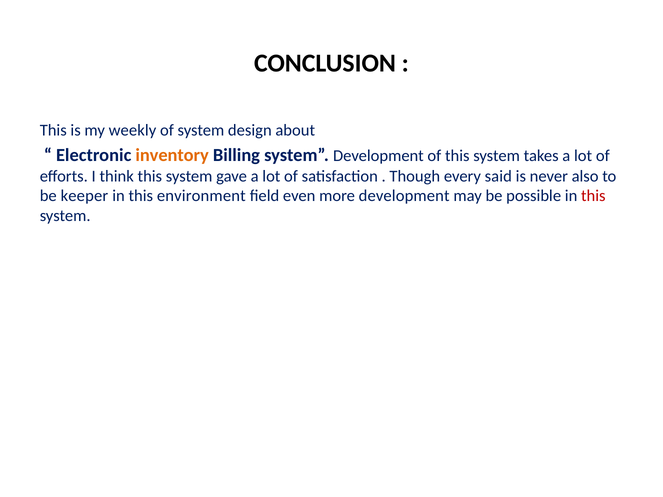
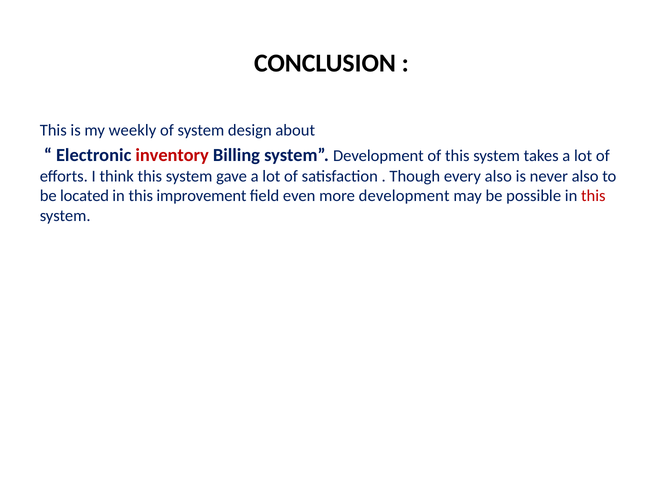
inventory colour: orange -> red (172, 155)
every said: said -> also (498, 176)
keeper: keeper -> located (85, 196)
environment: environment -> improvement (201, 196)
